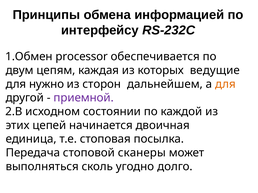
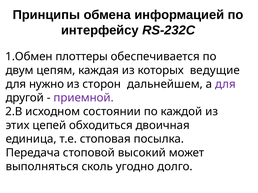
processor: processor -> плоттеры (82, 57)
для colour: orange -> purple (225, 84)
начинается: начинается -> обходиться (101, 126)
сканеры: сканеры -> высокий (142, 153)
